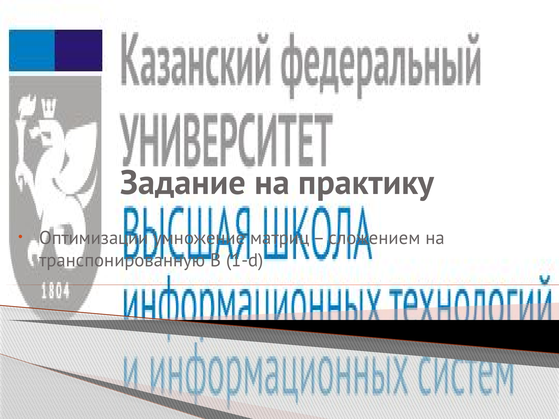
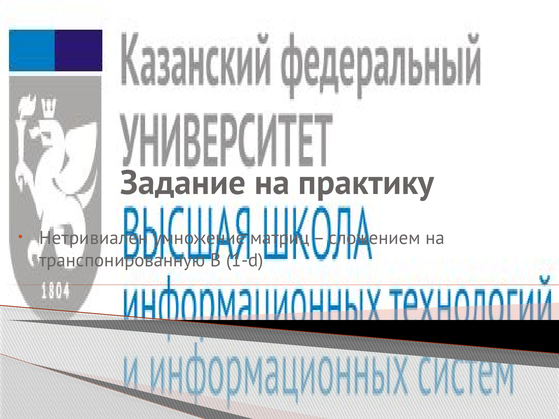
Оптимизации: Оптимизации -> Нетривиален (94, 238)
